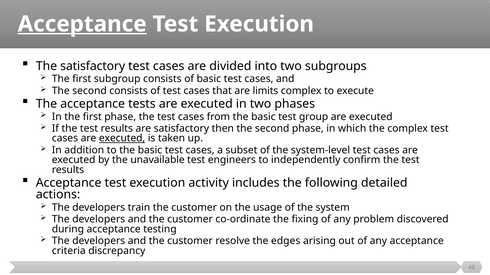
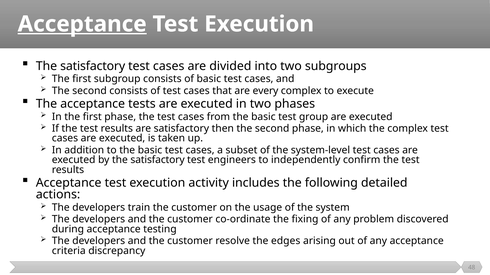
limits: limits -> every (265, 91)
executed underline: present -> none (122, 139)
by the unavailable: unavailable -> satisfactory (158, 160)
